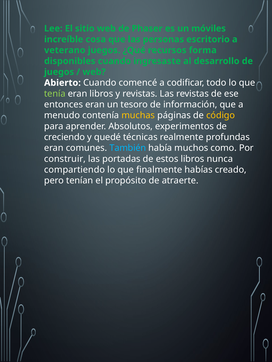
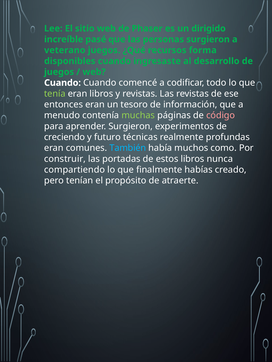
móviles: móviles -> dirigido (209, 29)
cosa: cosa -> pasé (96, 39)
personas escritorio: escritorio -> surgieron (208, 39)
Abierto: Abierto -> Cuando (63, 83)
muchas colour: yellow -> light green (138, 116)
código colour: yellow -> pink (221, 116)
aprender Absolutos: Absolutos -> Surgieron (131, 126)
quedé: quedé -> futuro (107, 137)
